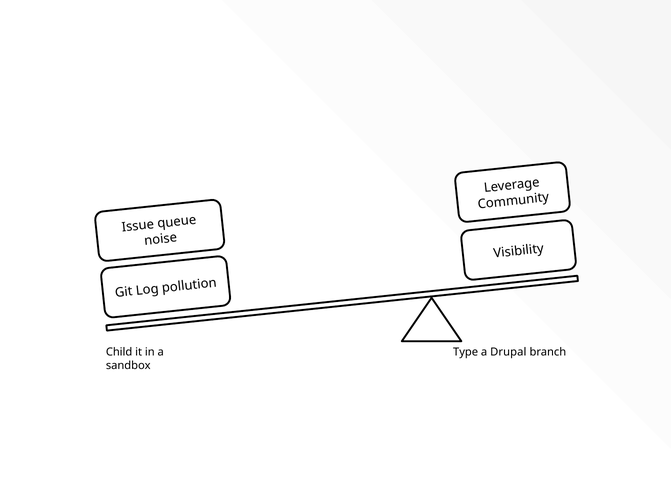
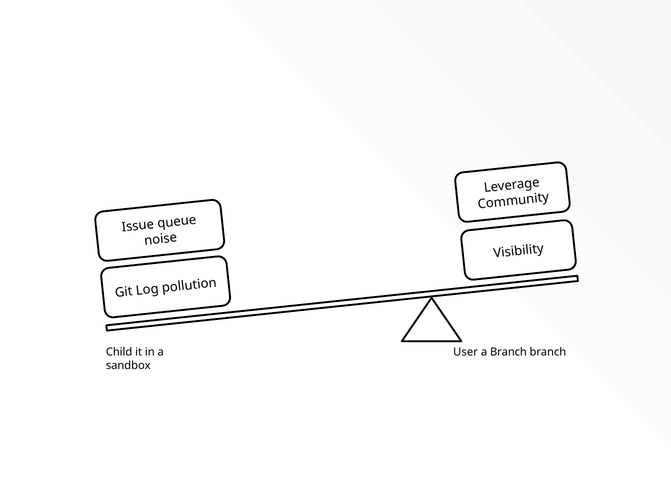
Type: Type -> User (466, 352)
a Drupal: Drupal -> Branch (508, 352)
